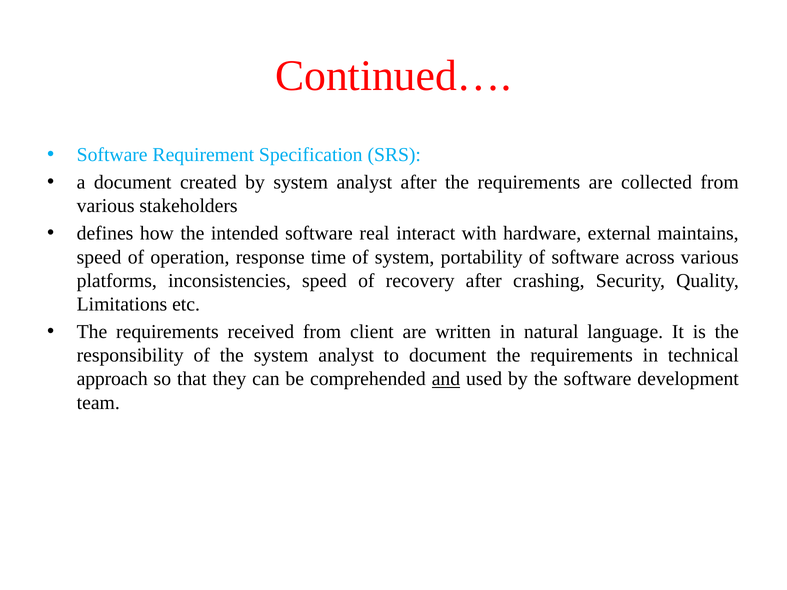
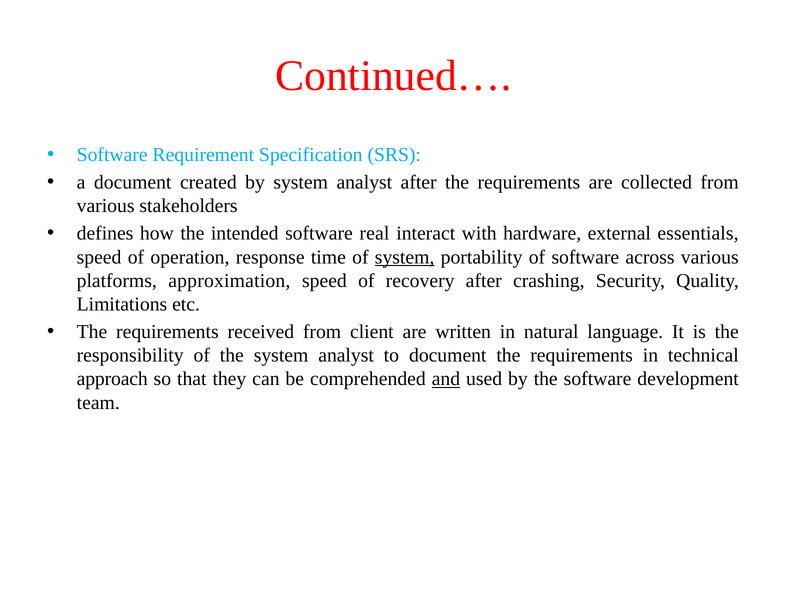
maintains: maintains -> essentials (698, 234)
system underline: none -> present (405, 257)
inconsistencies: inconsistencies -> approximation (229, 281)
